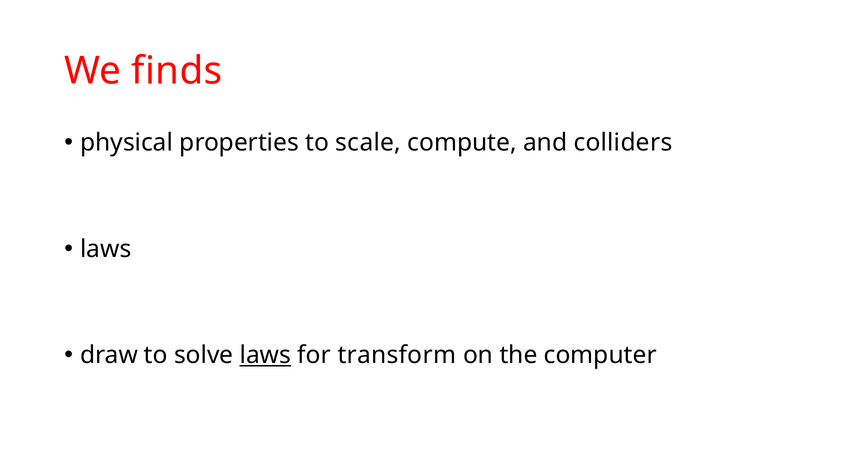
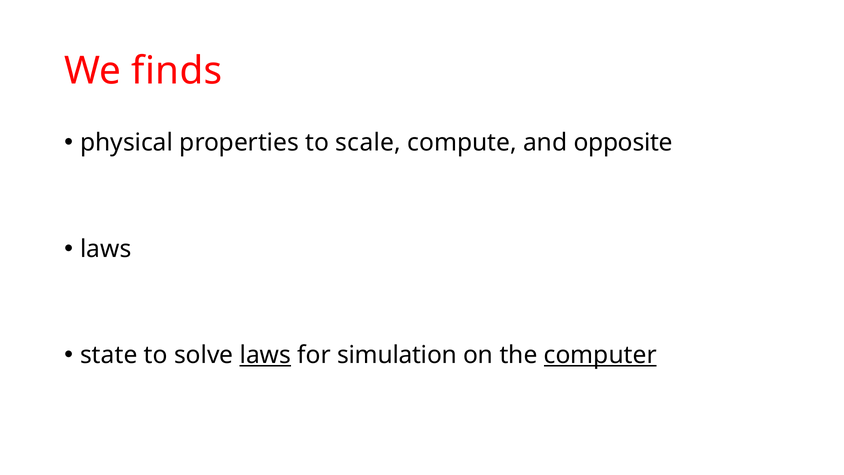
colliders: colliders -> opposite (623, 143)
draw: draw -> state (109, 355)
transform: transform -> simulation (397, 355)
computer underline: none -> present (600, 355)
